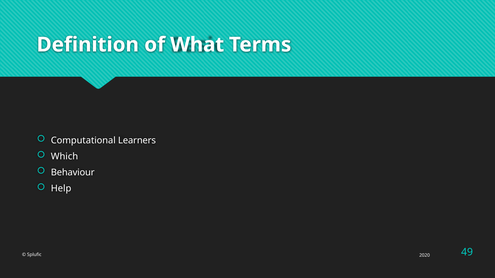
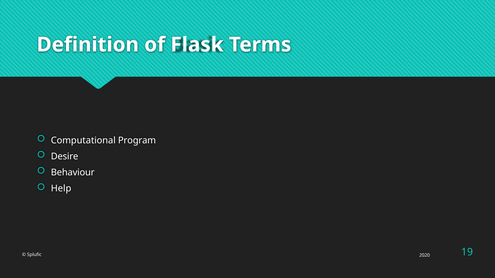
What: What -> Flask (197, 45)
Learners: Learners -> Program (137, 141)
Which: Which -> Desire (65, 157)
49: 49 -> 19 (467, 252)
